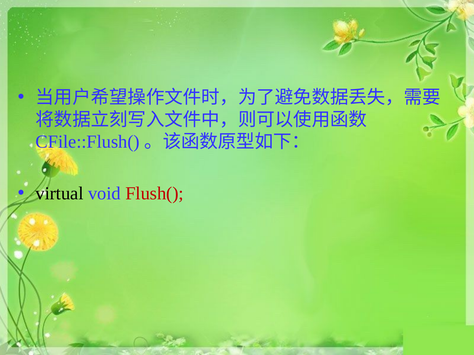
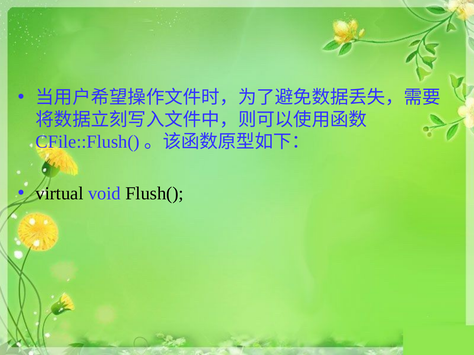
Flush( colour: red -> black (154, 194)
